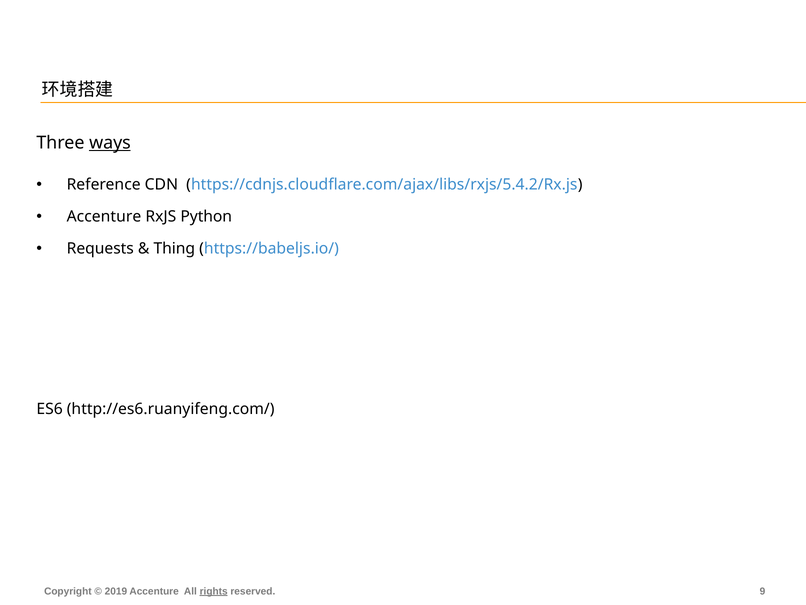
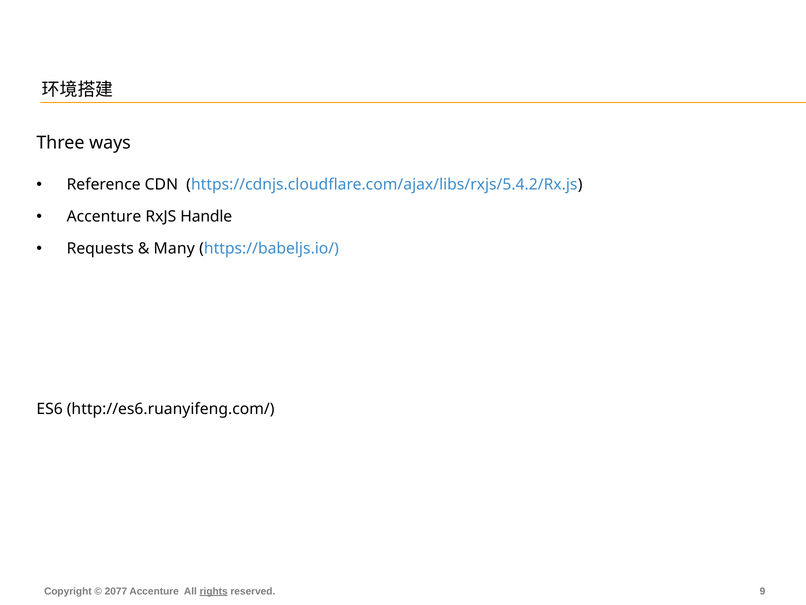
ways underline: present -> none (110, 143)
Python: Python -> Handle (206, 216)
Thing: Thing -> Many (174, 248)
2019: 2019 -> 2077 (116, 591)
